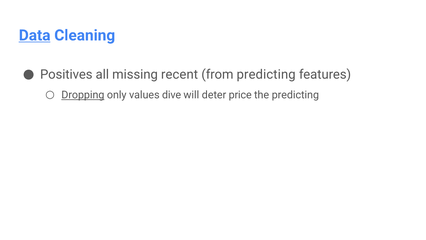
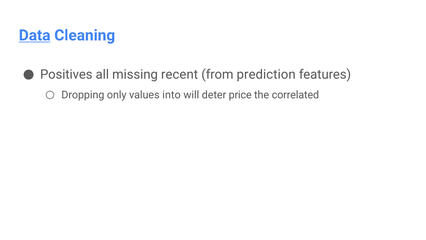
from predicting: predicting -> prediction (266, 74)
Dropping underline: present -> none (83, 95)
dive: dive -> into (171, 95)
the predicting: predicting -> correlated (295, 95)
